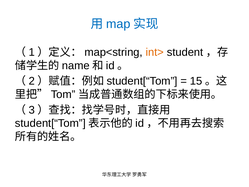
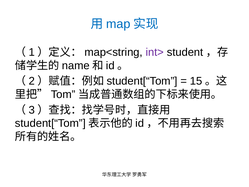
int> colour: orange -> purple (155, 52)
